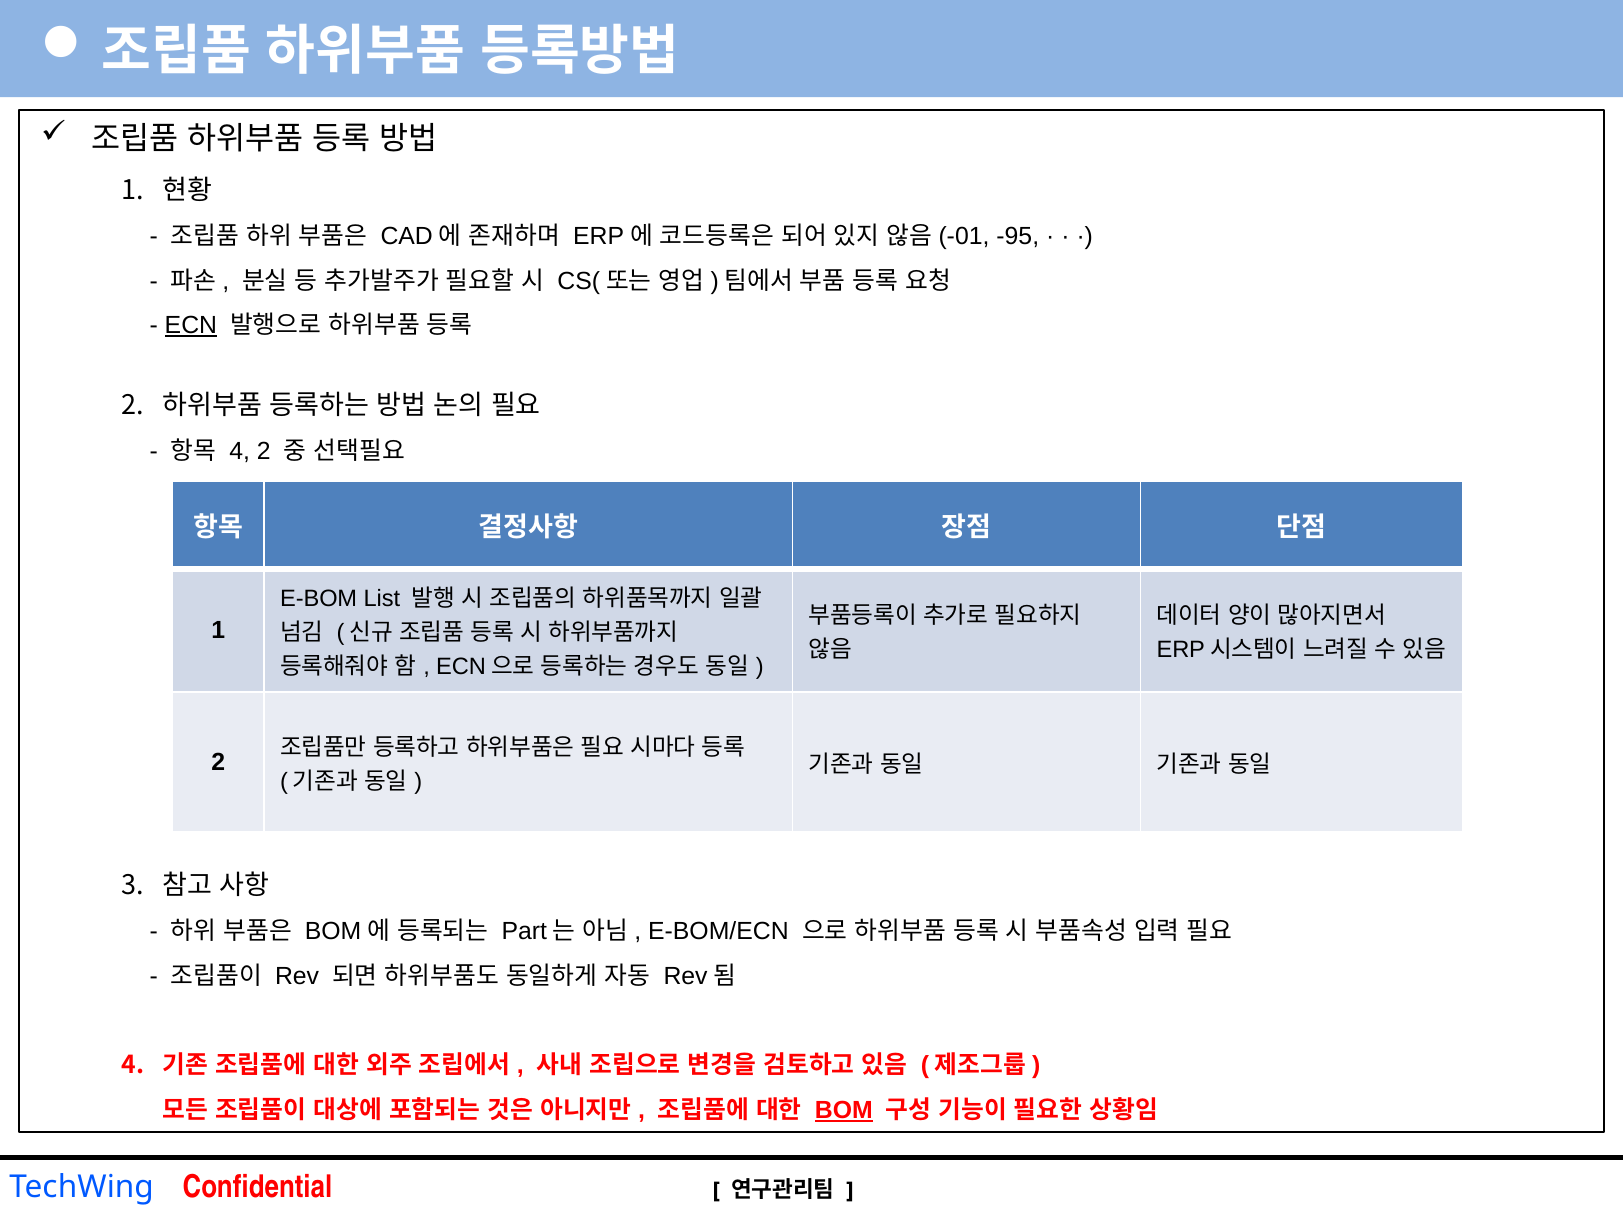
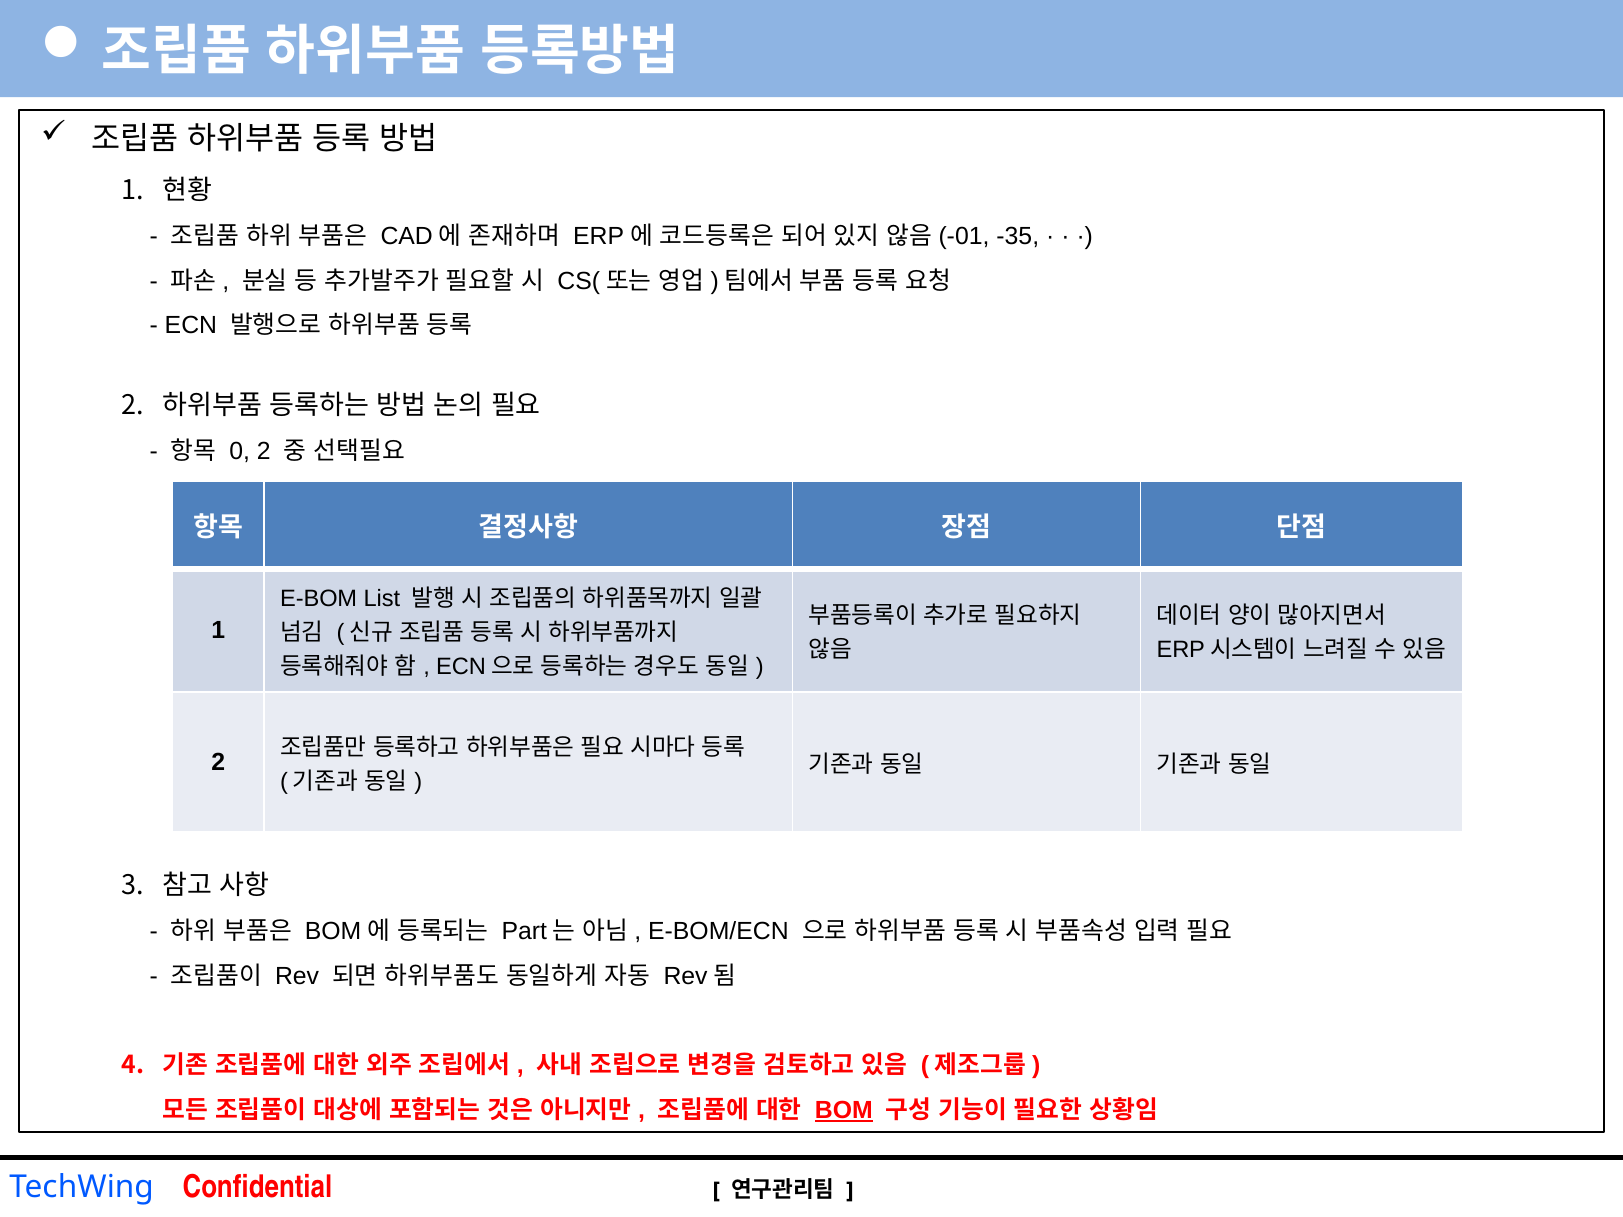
-95: -95 -> -35 (1018, 236)
ECN underline: present -> none (191, 326)
4: 4 -> 0 (240, 451)
